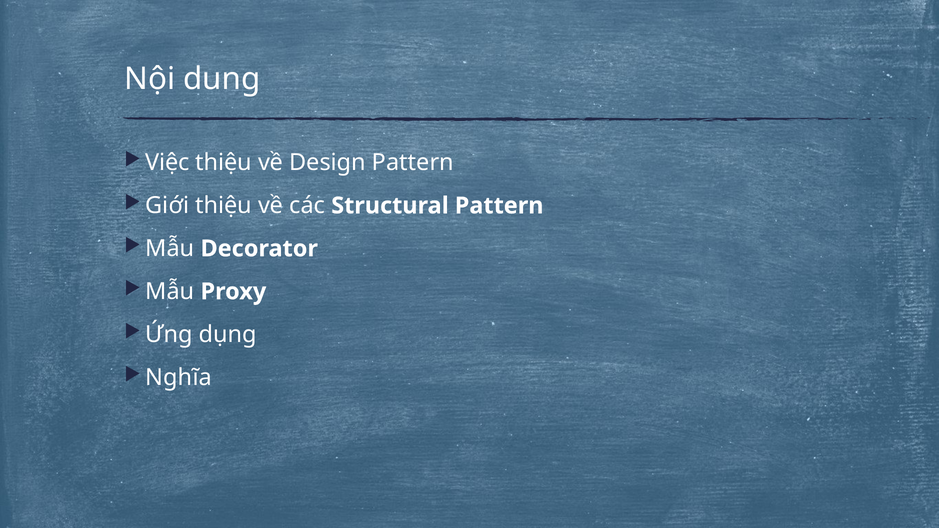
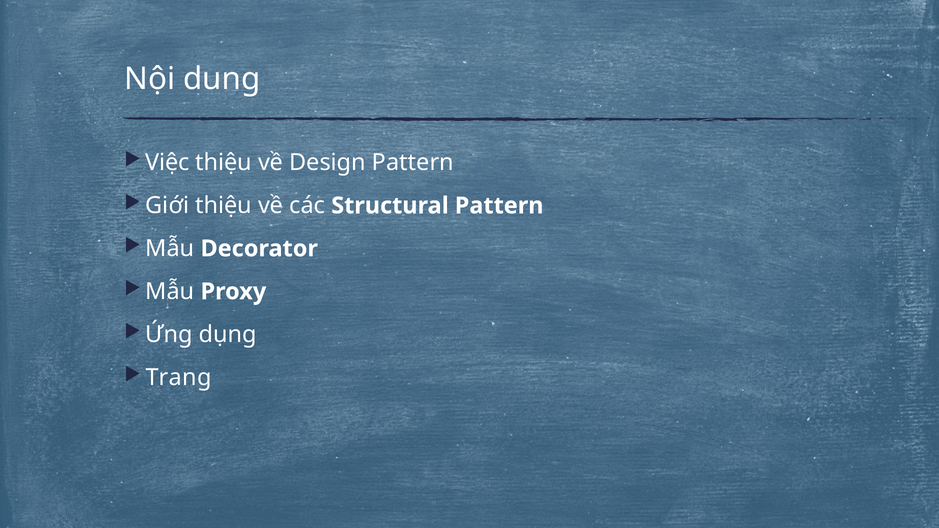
Nghĩa: Nghĩa -> Trang (179, 378)
